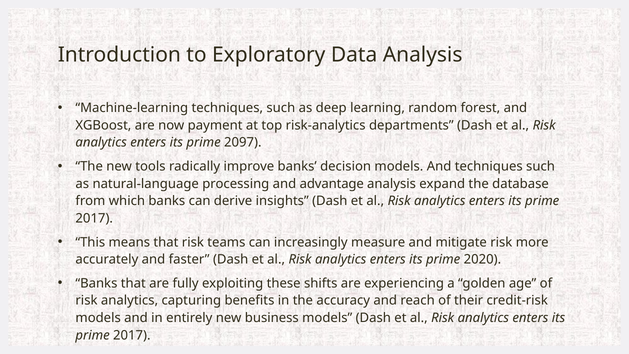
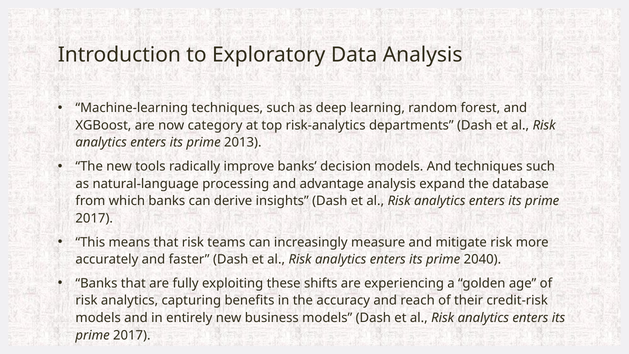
payment: payment -> category (215, 125)
2097: 2097 -> 2013 (243, 143)
2020: 2020 -> 2040 (482, 259)
